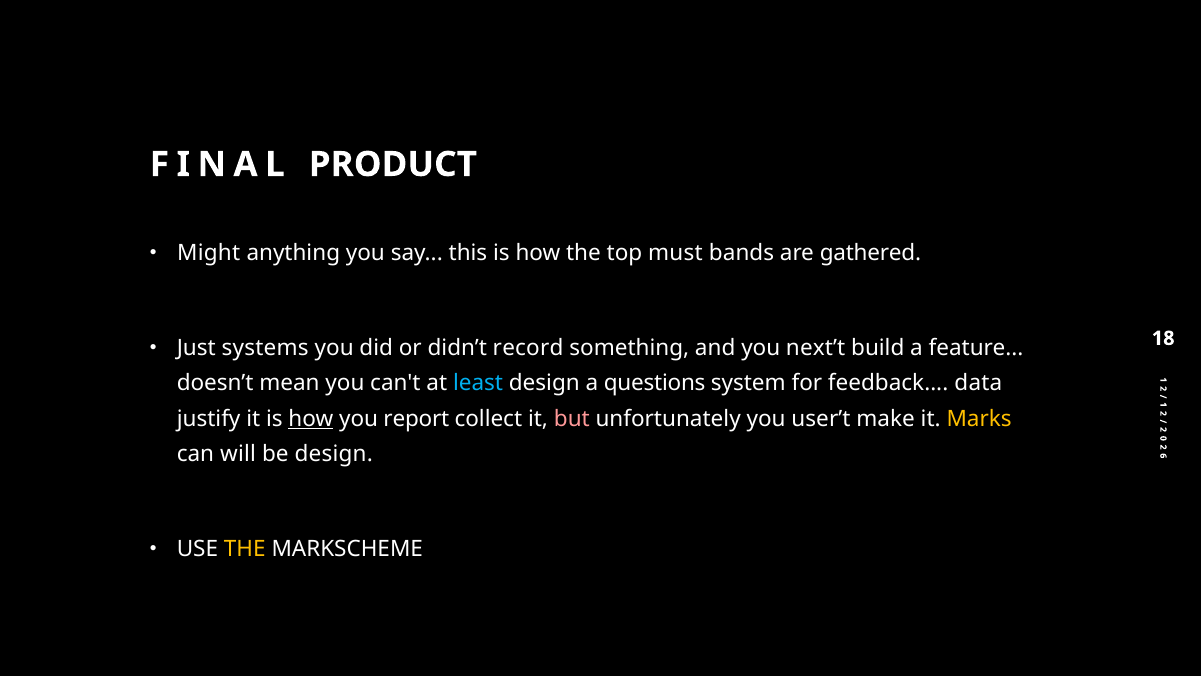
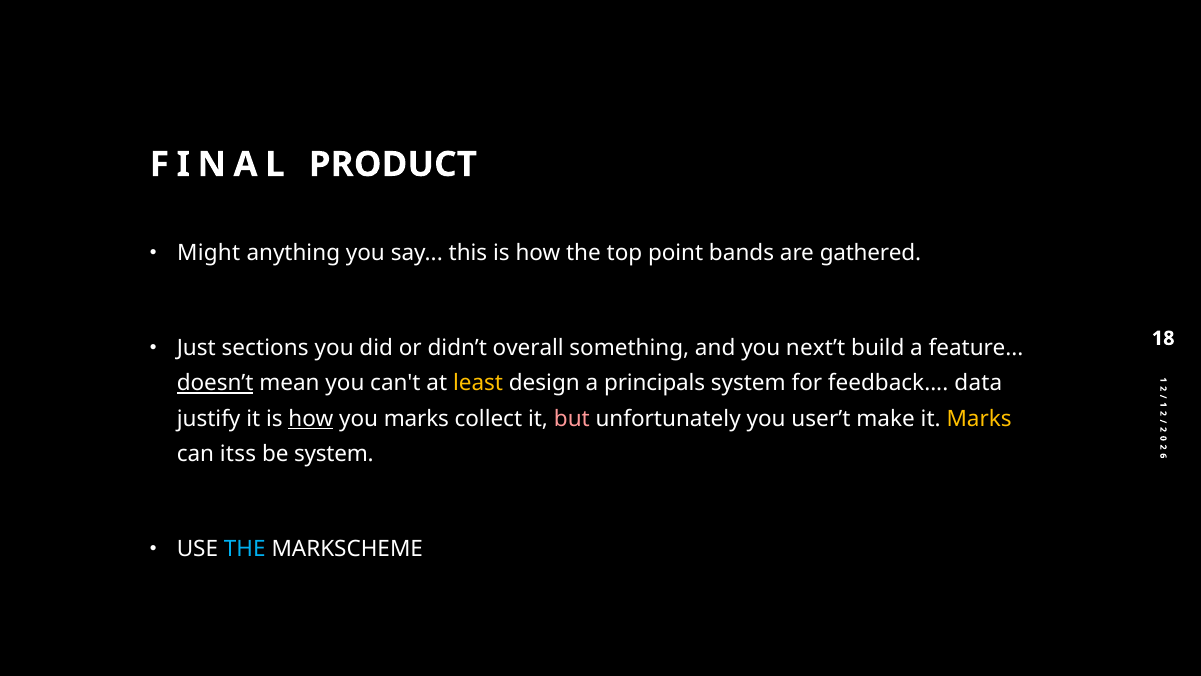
must: must -> point (676, 253)
systems: systems -> sections (265, 348)
record: record -> overall (528, 348)
doesn’t underline: none -> present (215, 383)
least colour: light blue -> yellow (478, 383)
questions: questions -> principals (655, 383)
you report: report -> marks (416, 418)
will: will -> itss (238, 453)
be design: design -> system (334, 453)
THE colour: yellow -> light blue (245, 549)
